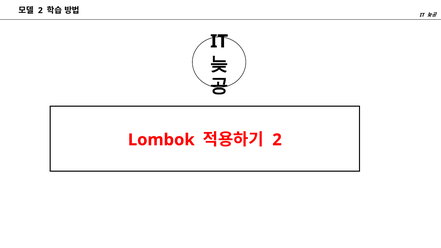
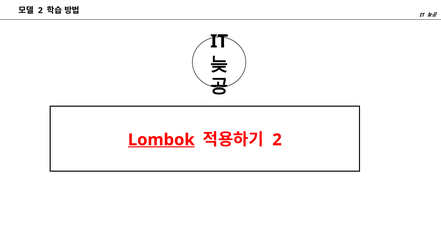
Lombok underline: none -> present (161, 140)
